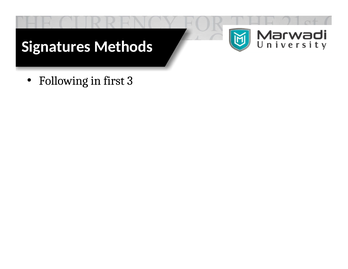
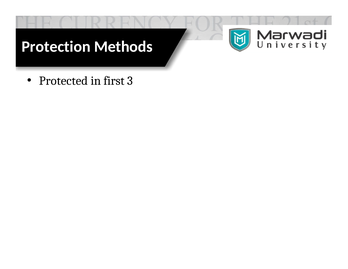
Signatures: Signatures -> Protection (56, 47)
Following: Following -> Protected (63, 81)
